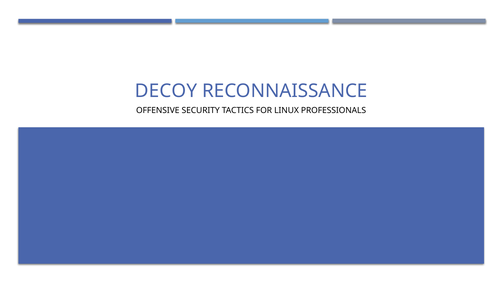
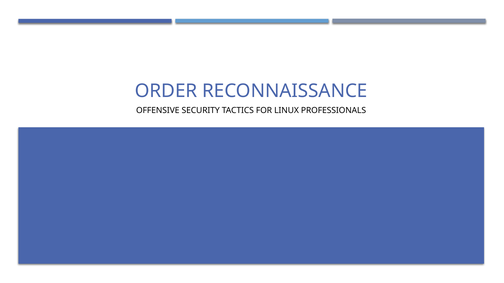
DECOY: DECOY -> ORDER (166, 91)
